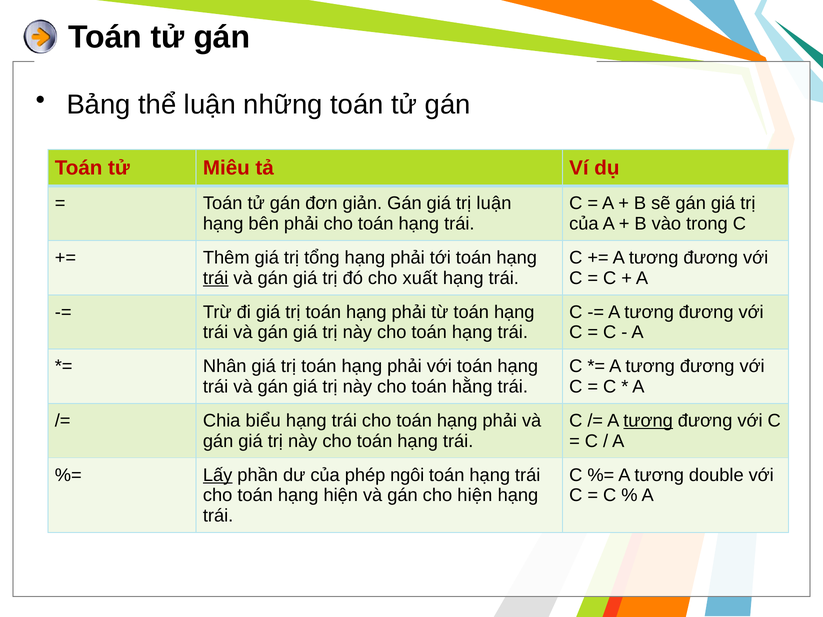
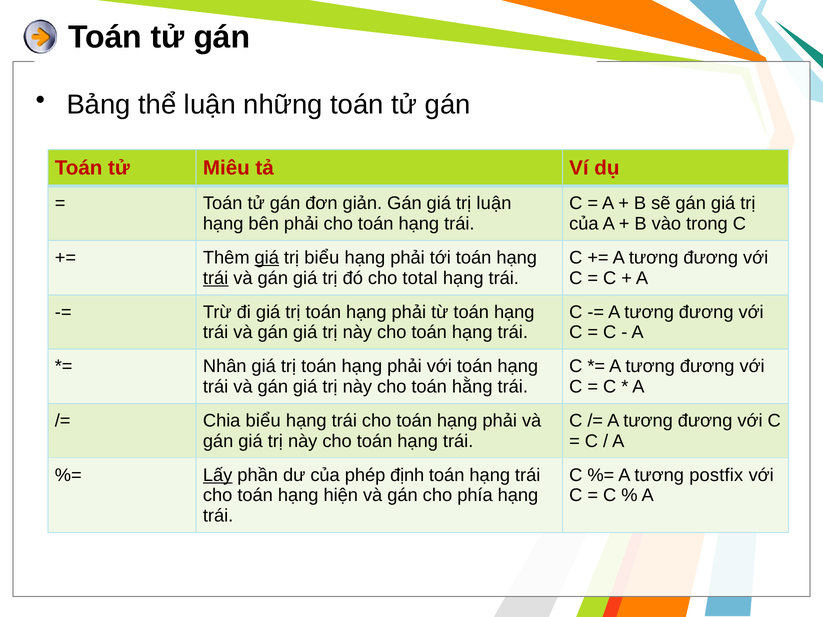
giá underline: none -> present (267, 258)
trị tổng: tổng -> biểu (322, 258)
xuất: xuất -> total (420, 278)
tương underline: present -> none (648, 421)
ngôi: ngôi -> định (407, 475)
double: double -> postfix (716, 475)
cho hiện: hiện -> phía (475, 496)
